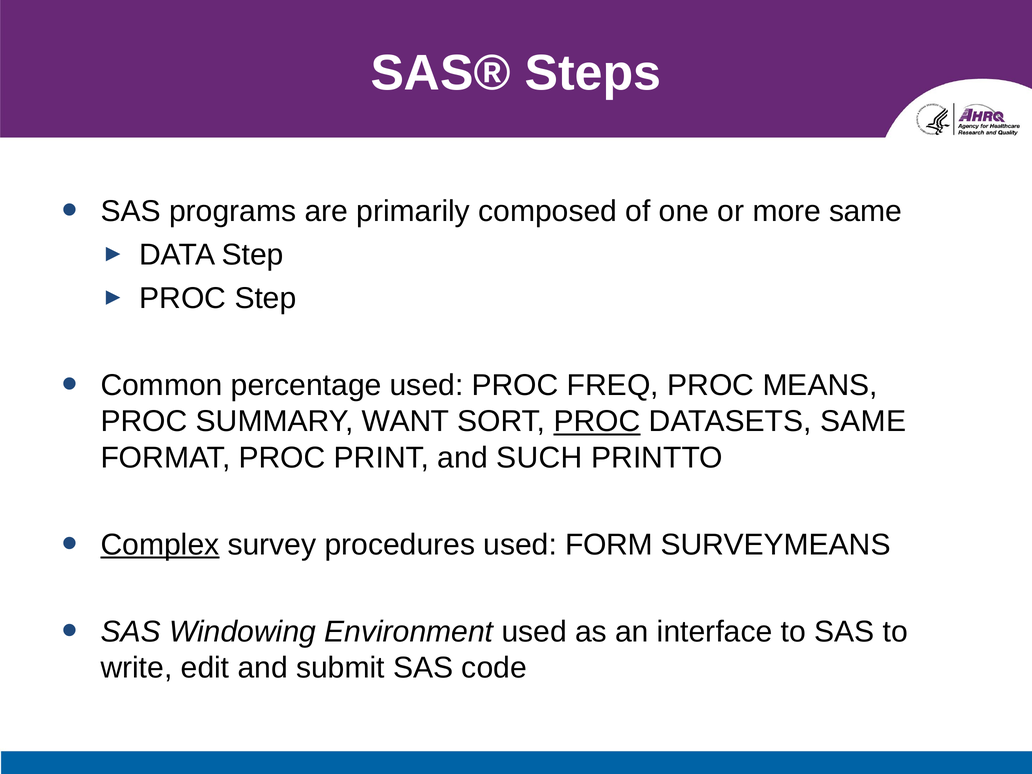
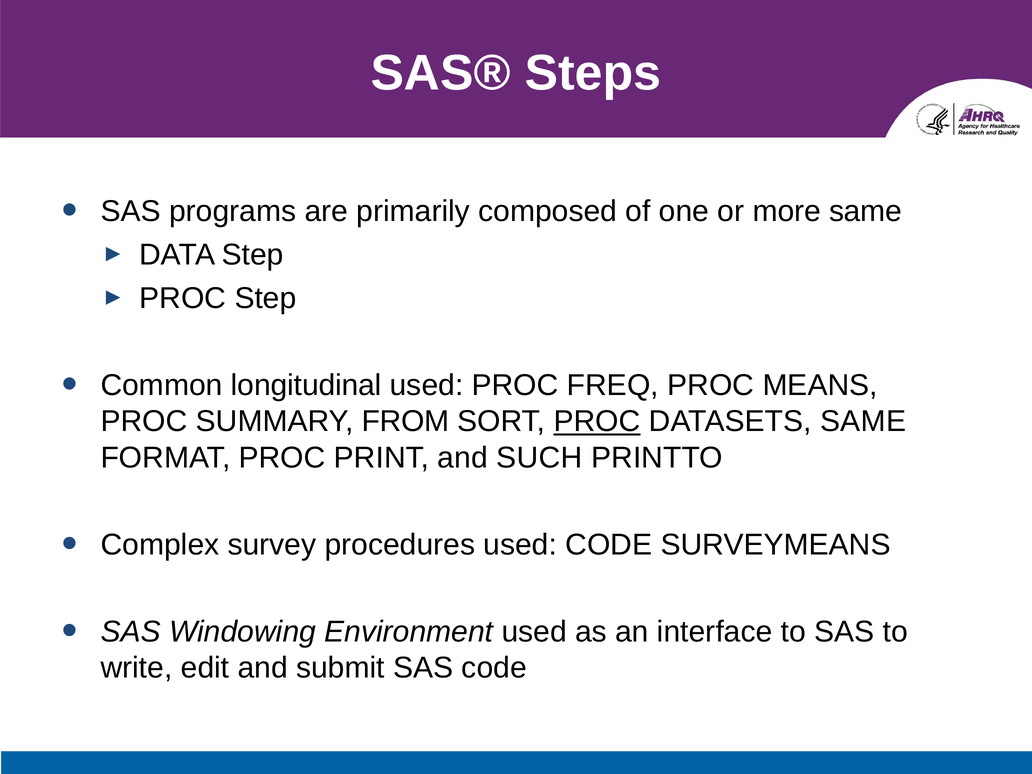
percentage: percentage -> longitudinal (306, 385)
WANT: WANT -> FROM (406, 421)
Complex underline: present -> none (160, 545)
used FORM: FORM -> CODE (609, 545)
